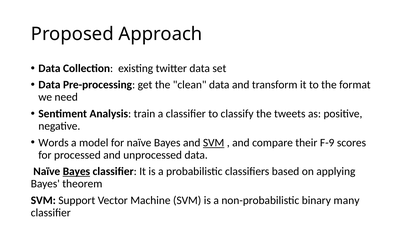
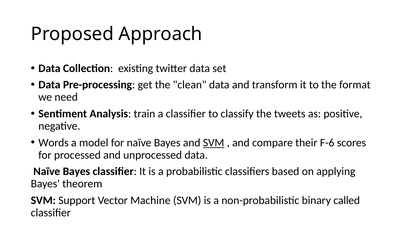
F-9: F-9 -> F-6 (327, 142)
Bayes underline: present -> none (76, 171)
many: many -> called (347, 200)
